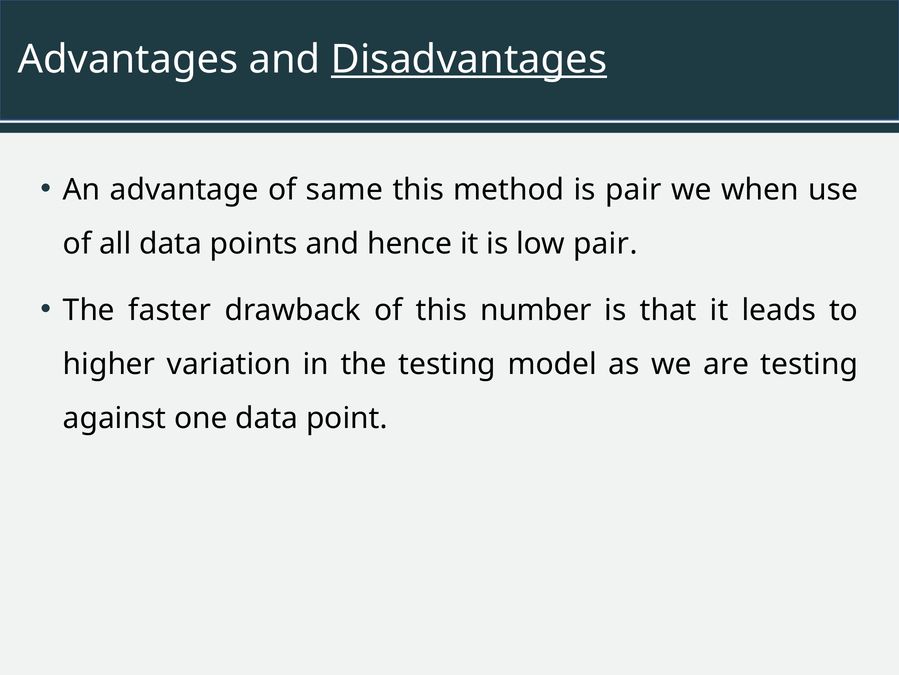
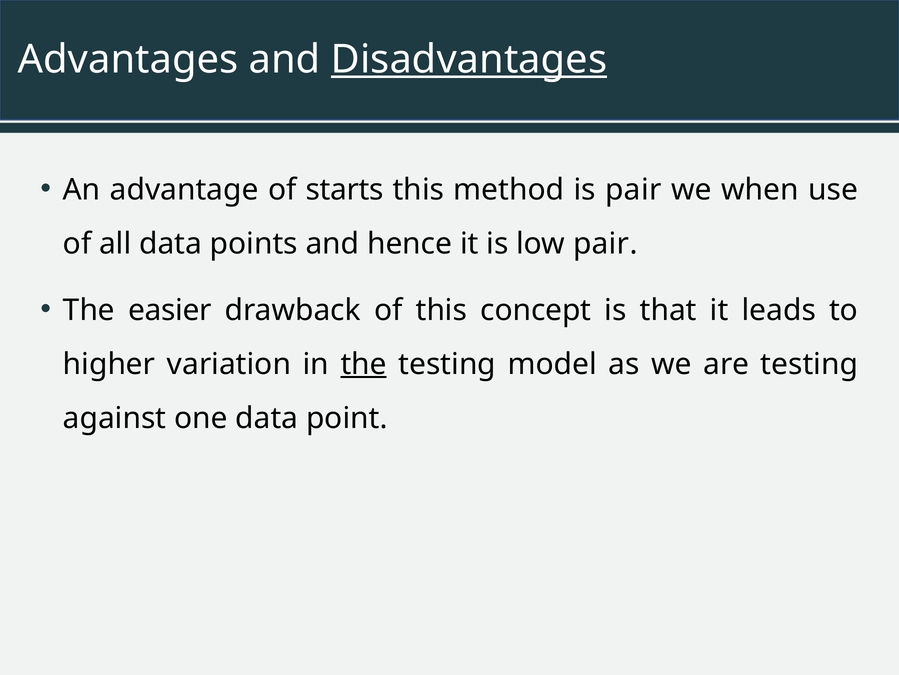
same: same -> starts (345, 190)
faster: faster -> easier (170, 310)
number: number -> concept (536, 310)
the underline: none -> present (364, 364)
